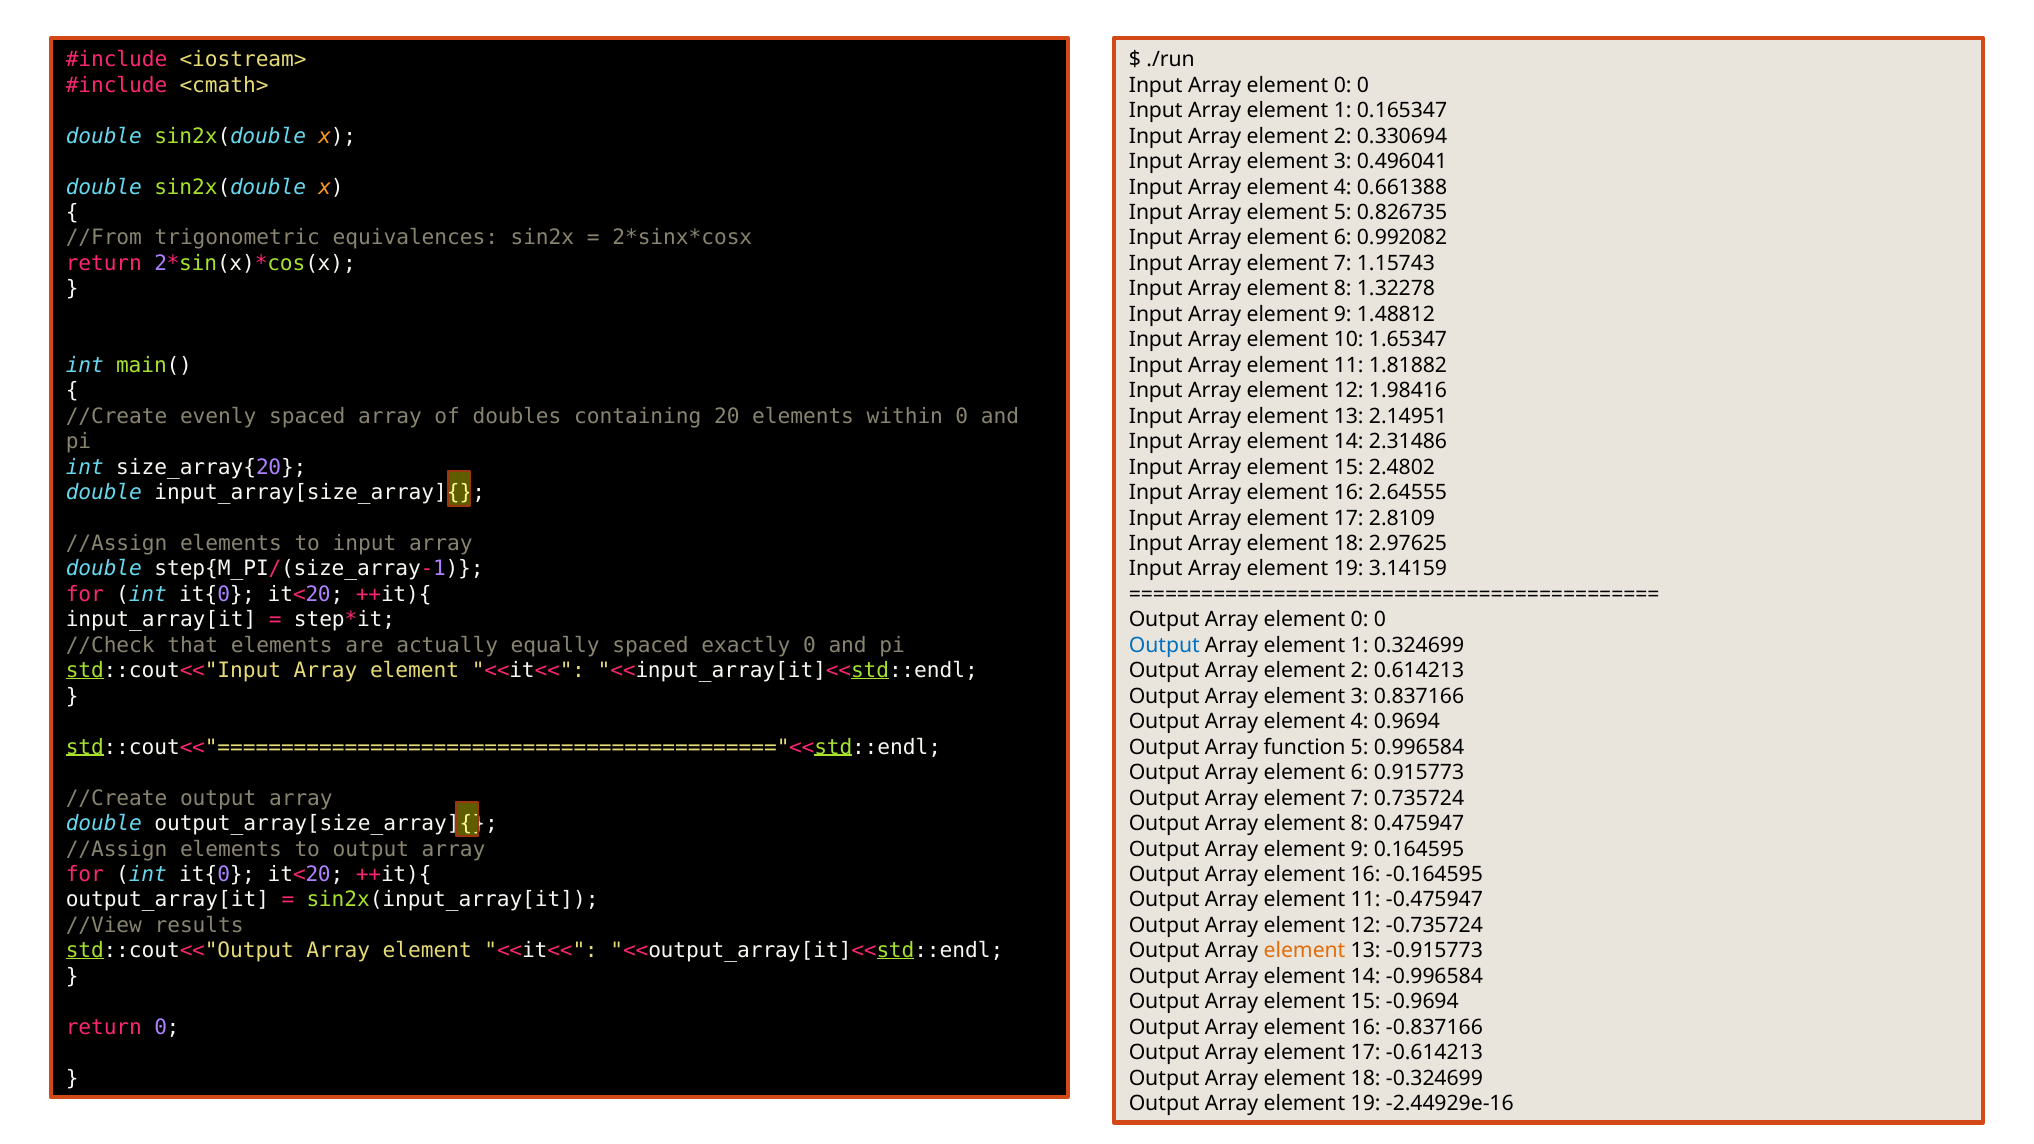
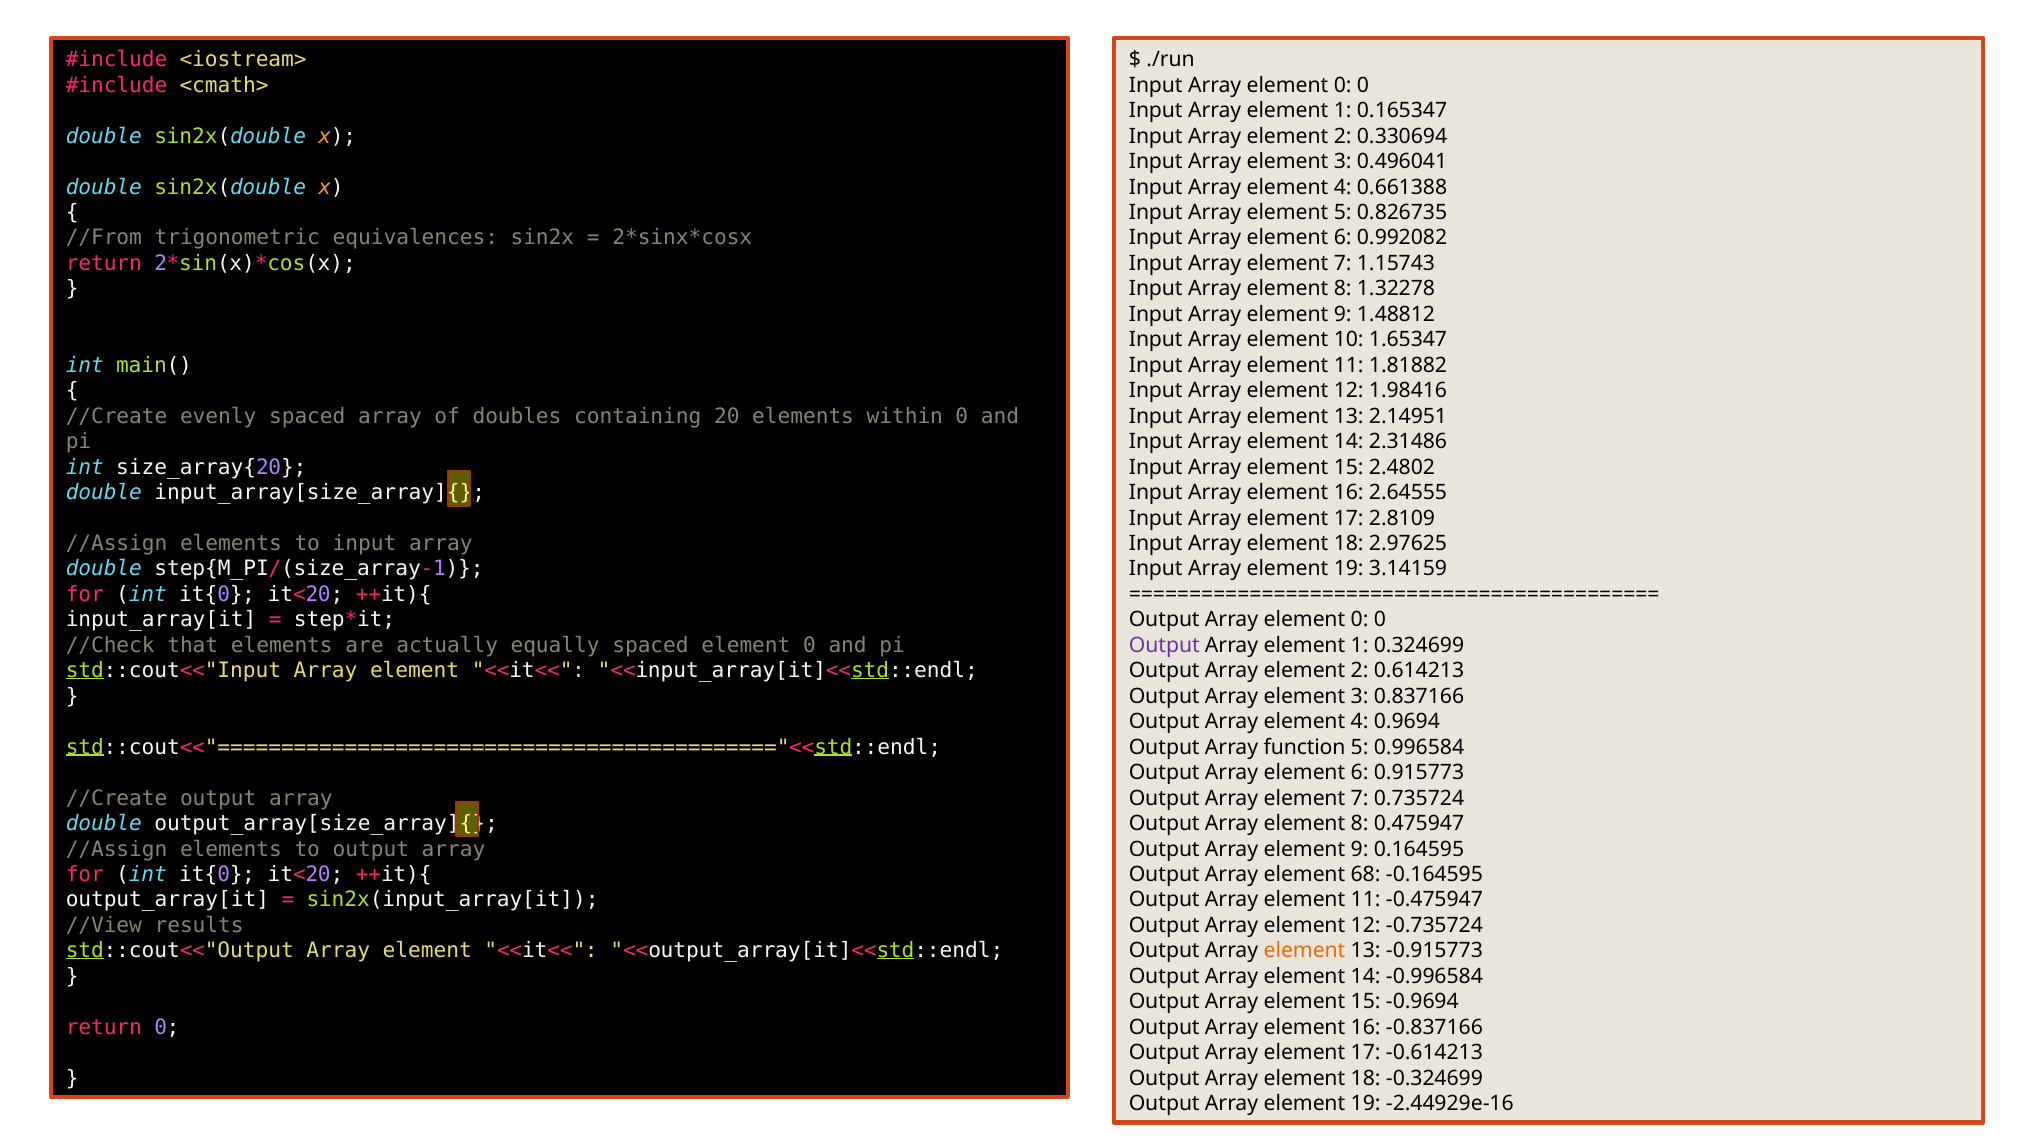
spaced exactly: exactly -> element (746, 645)
Output colour: blue -> purple (1164, 645)
16: 16 -> 68 (1366, 875)
